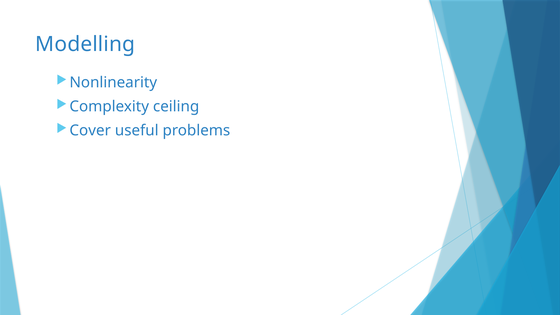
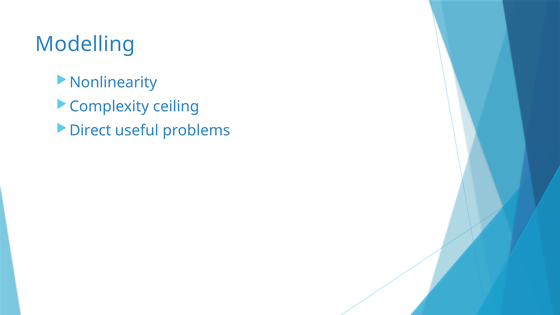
Cover: Cover -> Direct (90, 131)
